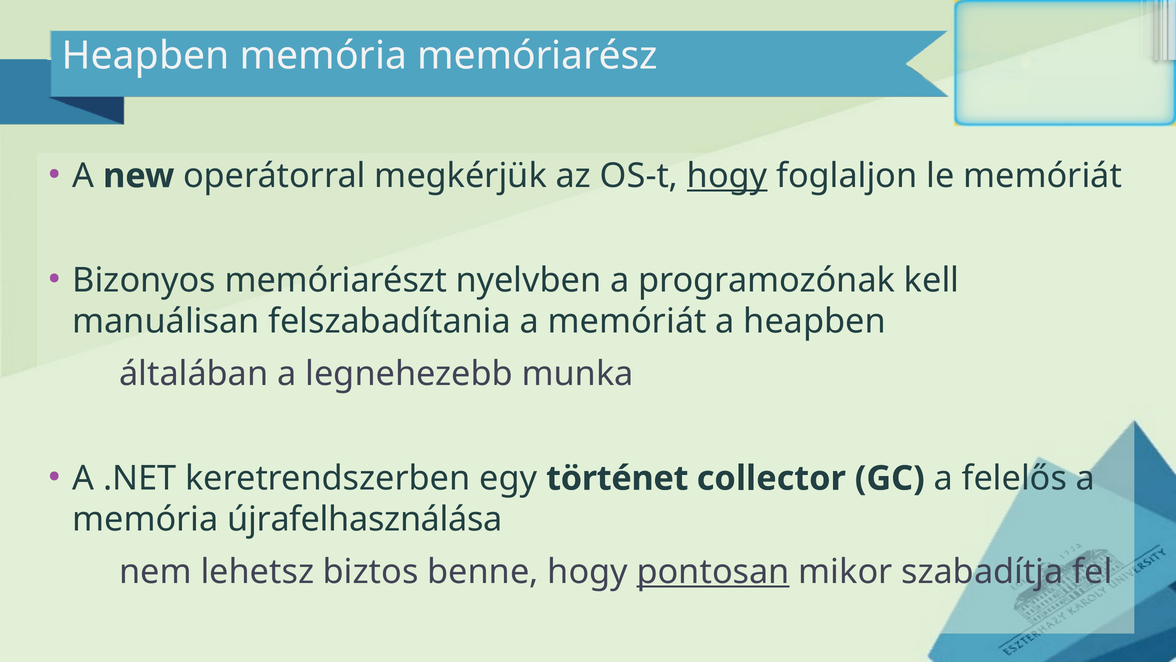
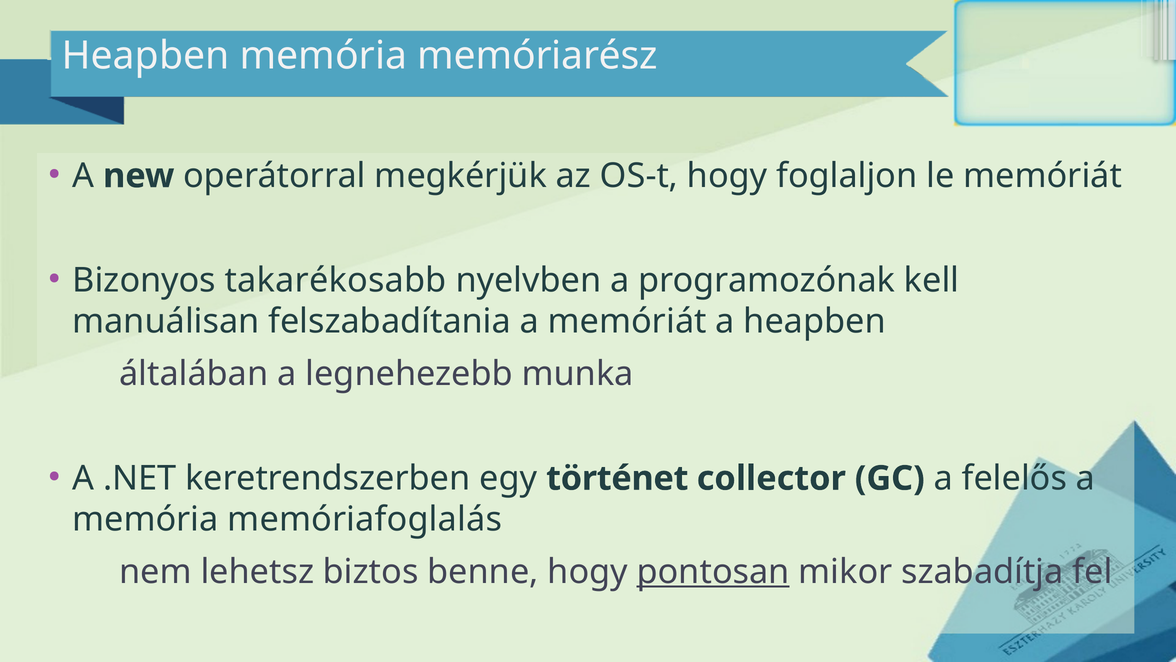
hogy underline: present -> none (727, 176)
memóriarészt: memóriarészt -> takarékosabb (336, 280)
újrafelhasználása: újrafelhasználása -> memóriafoglalás (365, 519)
